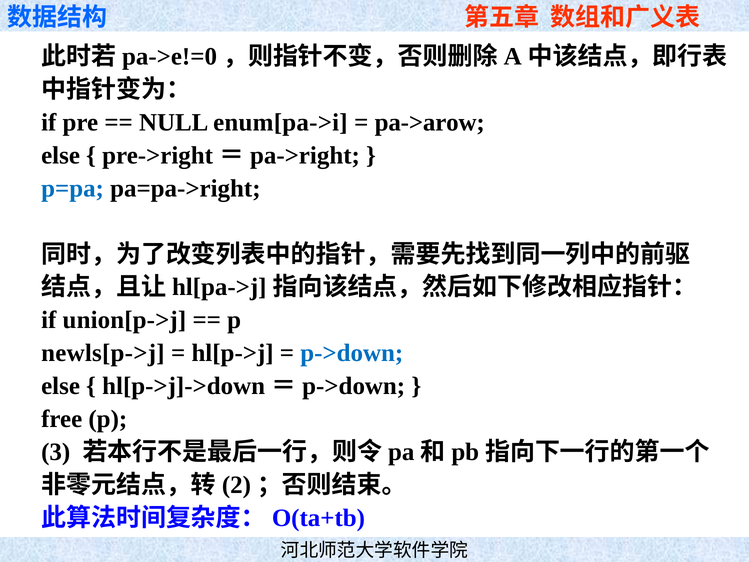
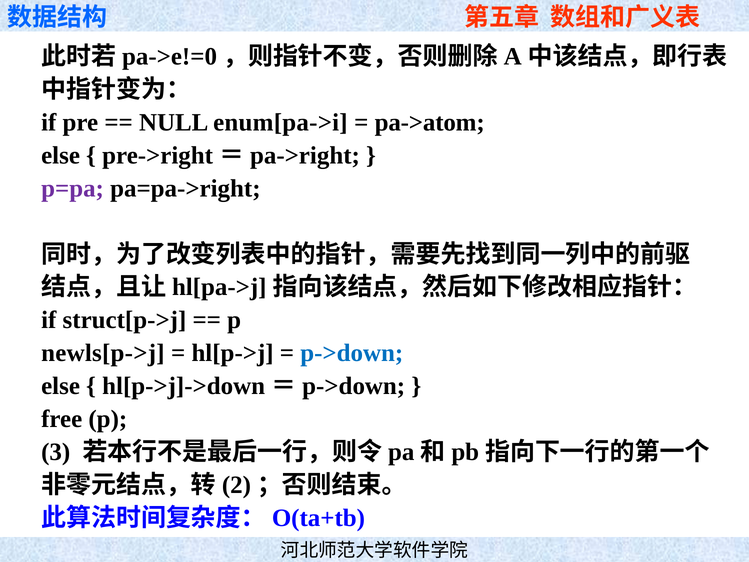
pa->arow: pa->arow -> pa->atom (430, 122)
p=pa colour: blue -> purple (73, 188)
union[p->j: union[p->j -> struct[p->j (124, 320)
